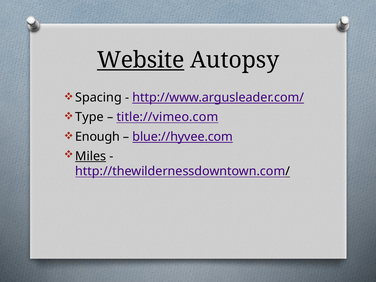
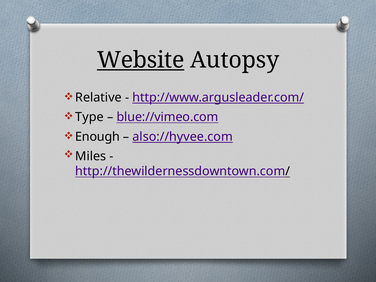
Spacing: Spacing -> Relative (98, 97)
title://vimeo.com: title://vimeo.com -> blue://vimeo.com (167, 117)
blue://hyvee.com: blue://hyvee.com -> also://hyvee.com (183, 137)
Miles underline: present -> none (91, 156)
